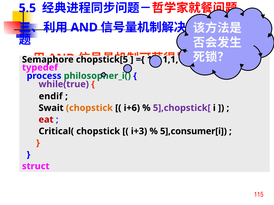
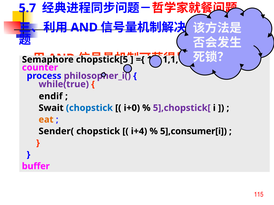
5.5: 5.5 -> 5.7 (27, 8)
typedef: typedef -> counter (40, 68)
philosopher_i( colour: green -> purple (97, 76)
chopstick colour: orange -> blue (89, 108)
i+6: i+6 -> i+0 (132, 108)
eat colour: red -> orange (46, 120)
Critical(: Critical( -> Sender( (56, 132)
i+3: i+3 -> i+4 (139, 132)
struct: struct -> buffer (36, 167)
